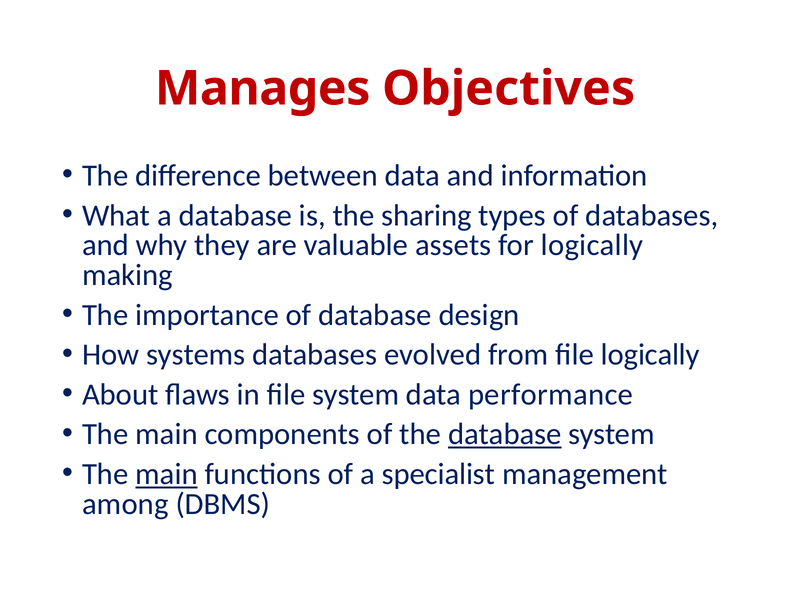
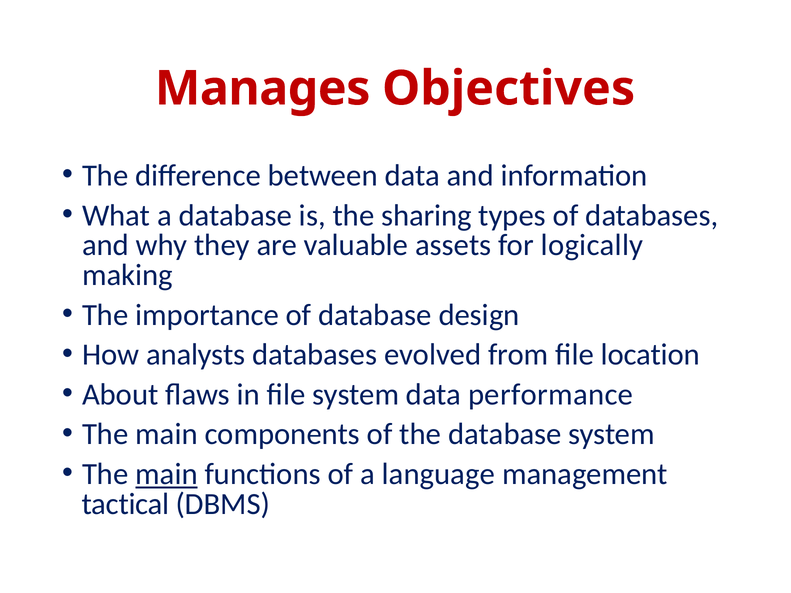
systems: systems -> analysts (196, 355)
file logically: logically -> location (650, 355)
database underline: present -> none (505, 435)
specialist: specialist -> language (438, 474)
among: among -> tactical (125, 504)
